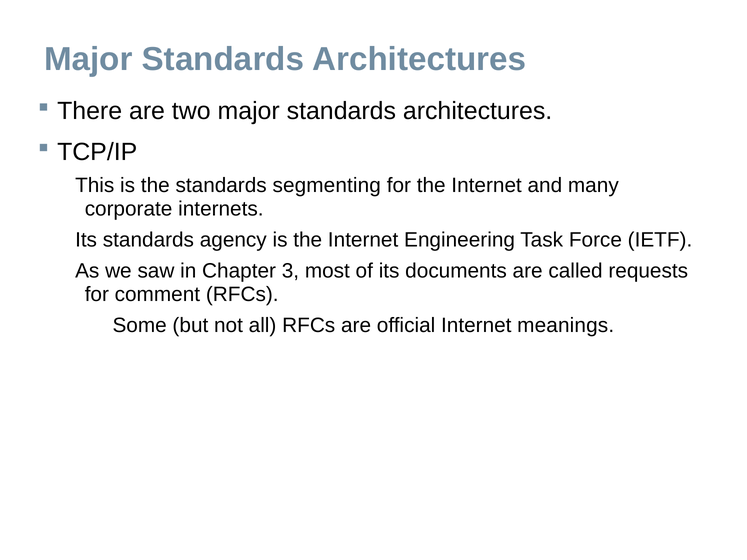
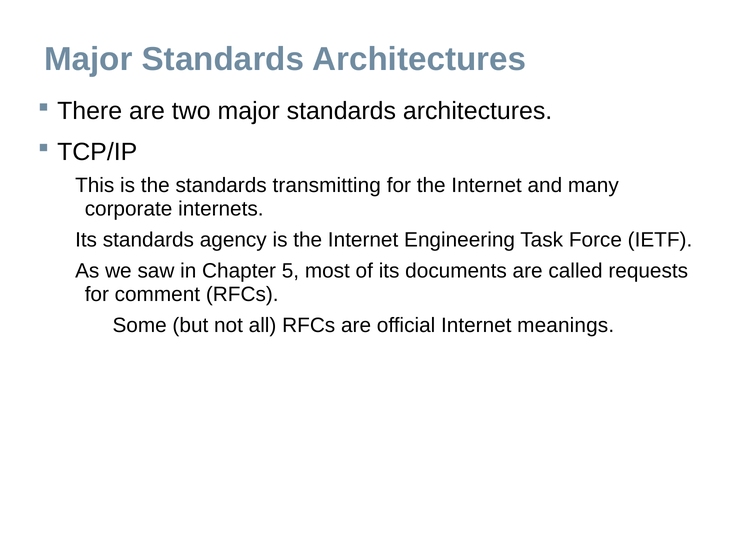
segmenting: segmenting -> transmitting (327, 185)
3: 3 -> 5 (290, 271)
